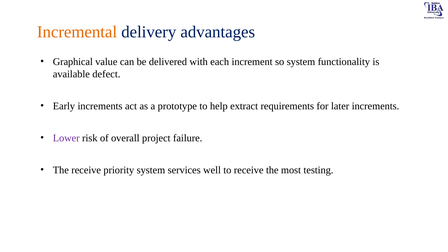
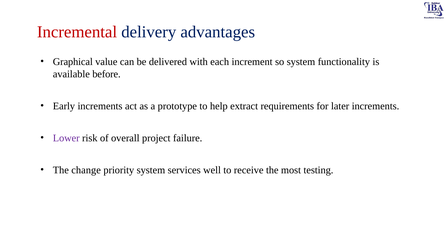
Incremental colour: orange -> red (77, 32)
defect: defect -> before (106, 74)
The receive: receive -> change (86, 170)
